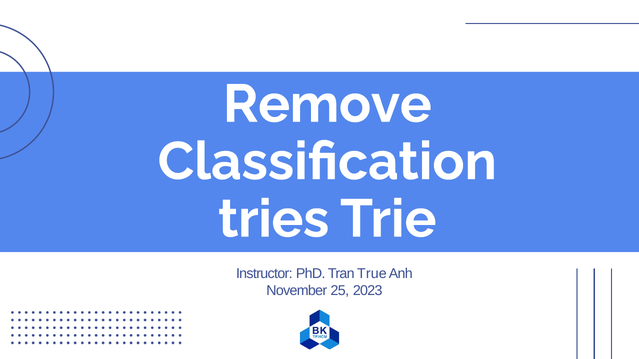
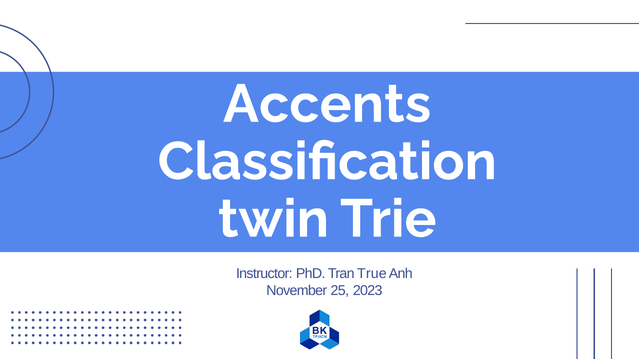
Remove: Remove -> Accents (327, 104)
tries: tries -> twin (273, 219)
